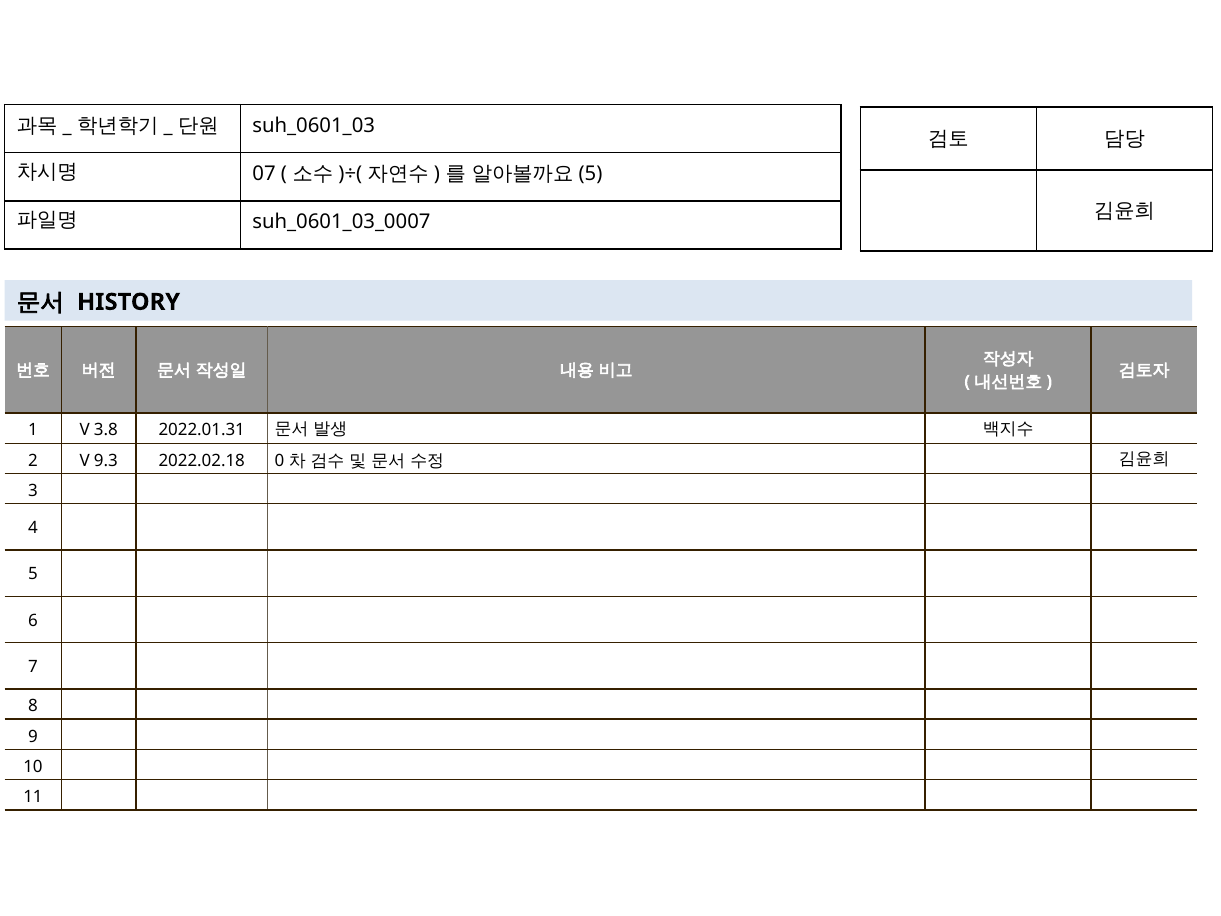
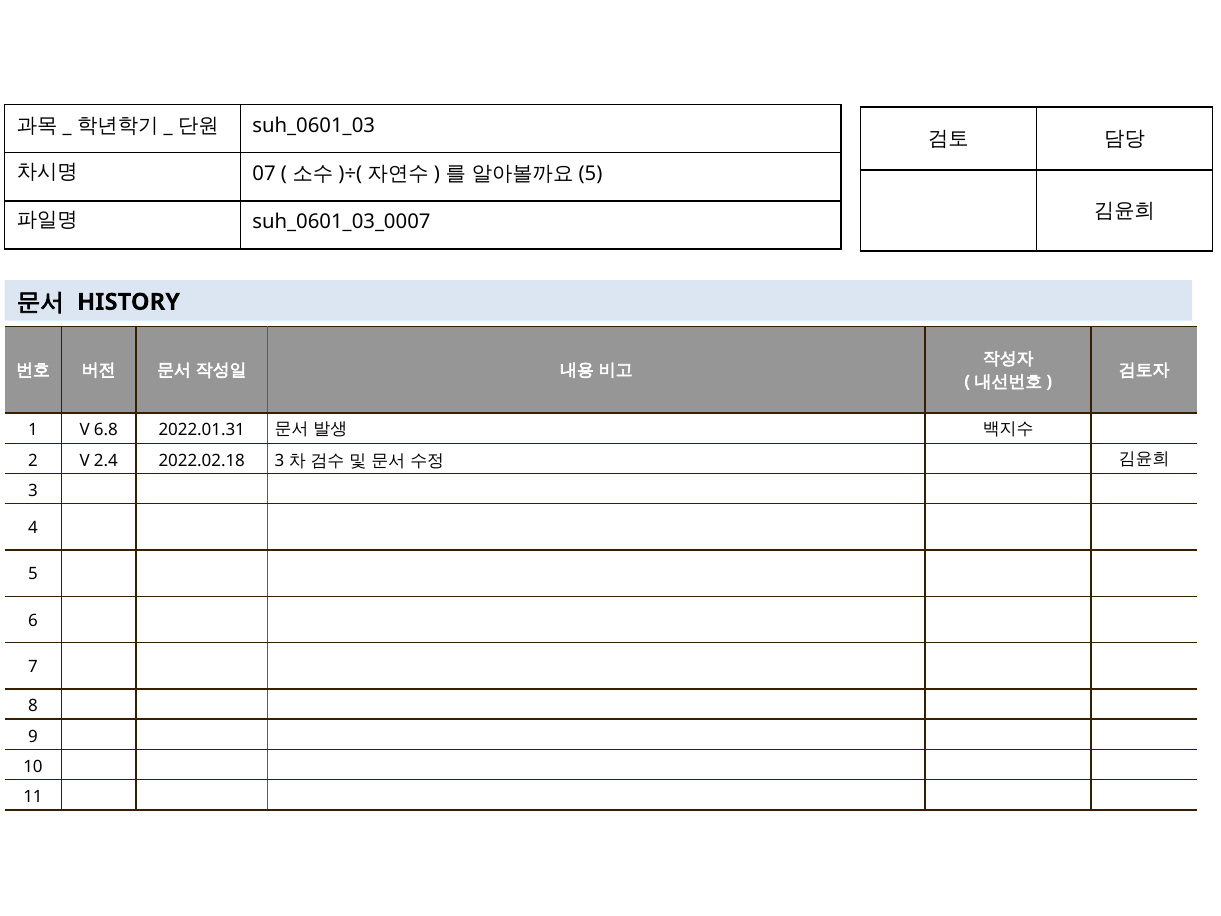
3.8: 3.8 -> 6.8 (106, 430)
9.3: 9.3 -> 2.4 (106, 461)
2022.02.18 0: 0 -> 3 (280, 461)
